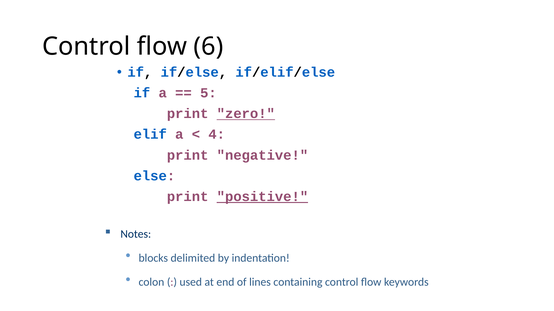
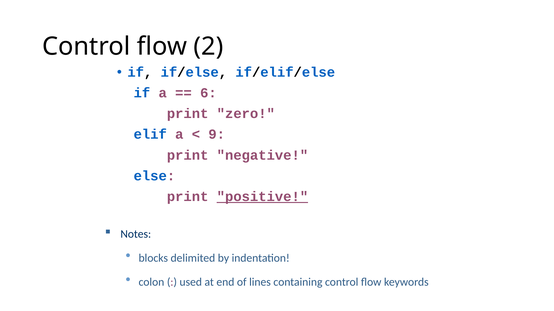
6: 6 -> 2 (208, 47)
5: 5 -> 6 (208, 93)
zero underline: present -> none (246, 114)
4: 4 -> 9 (217, 135)
